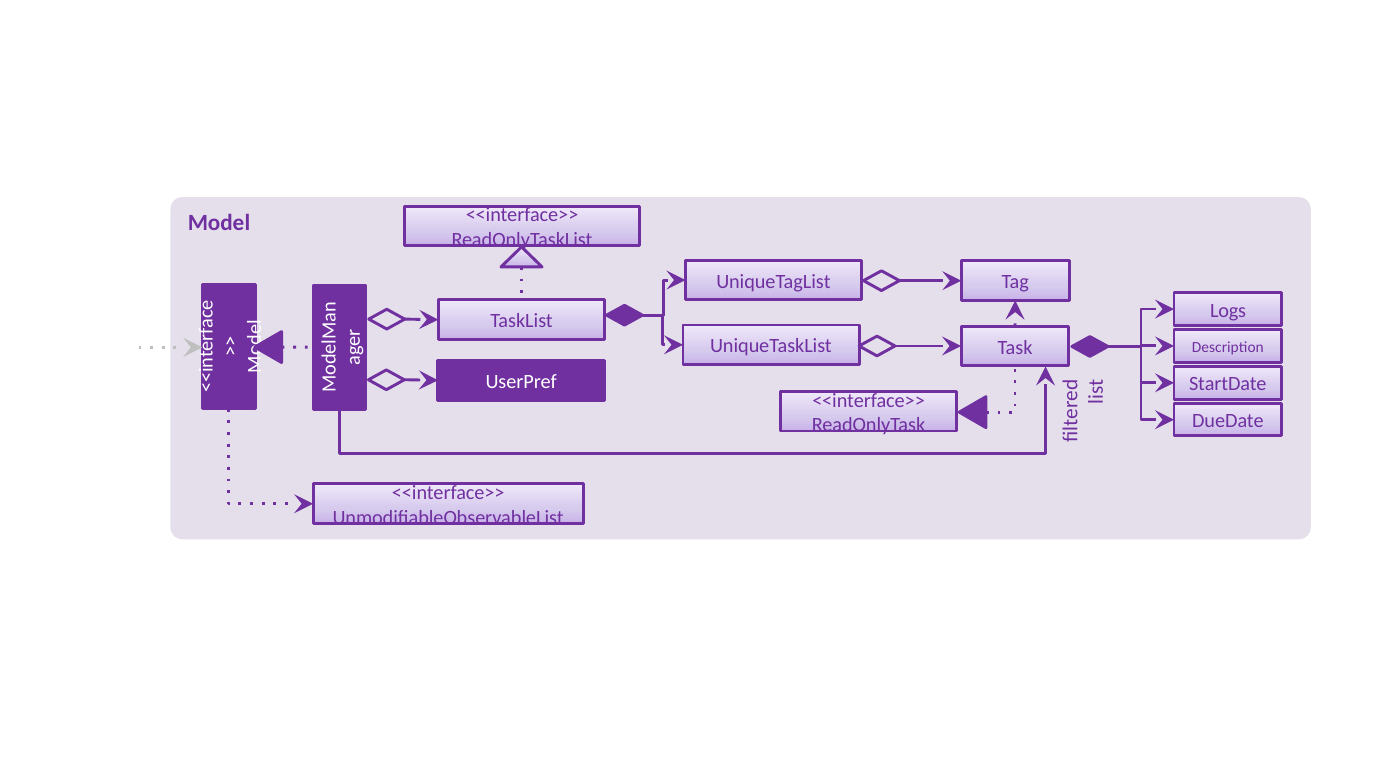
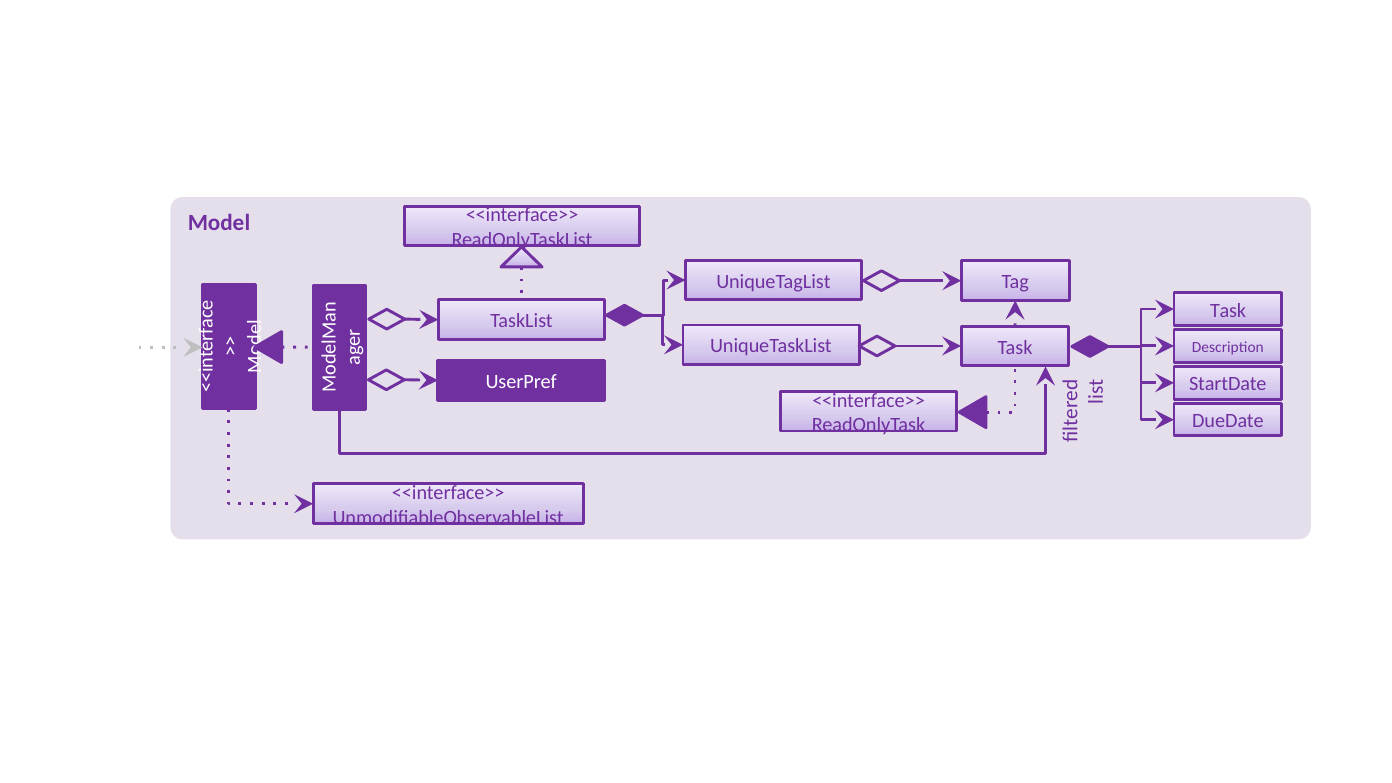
Logs: Logs -> Task (1228, 310)
